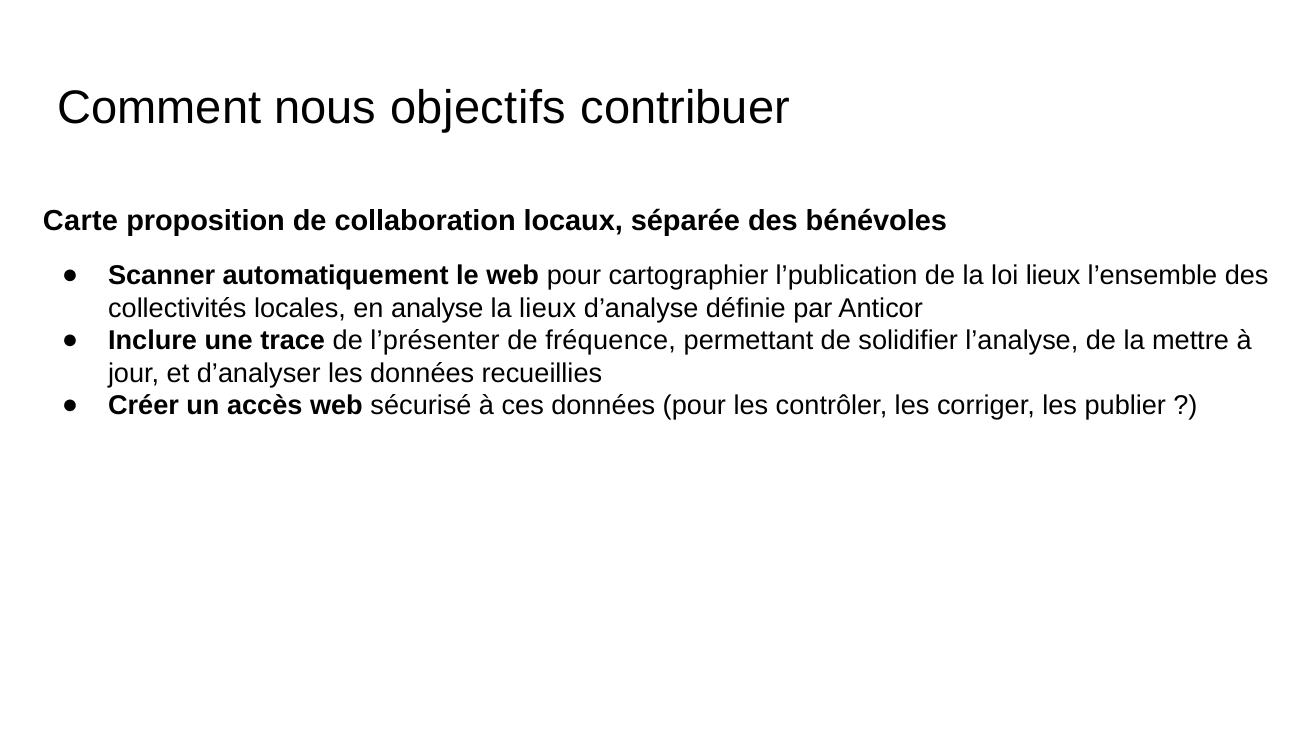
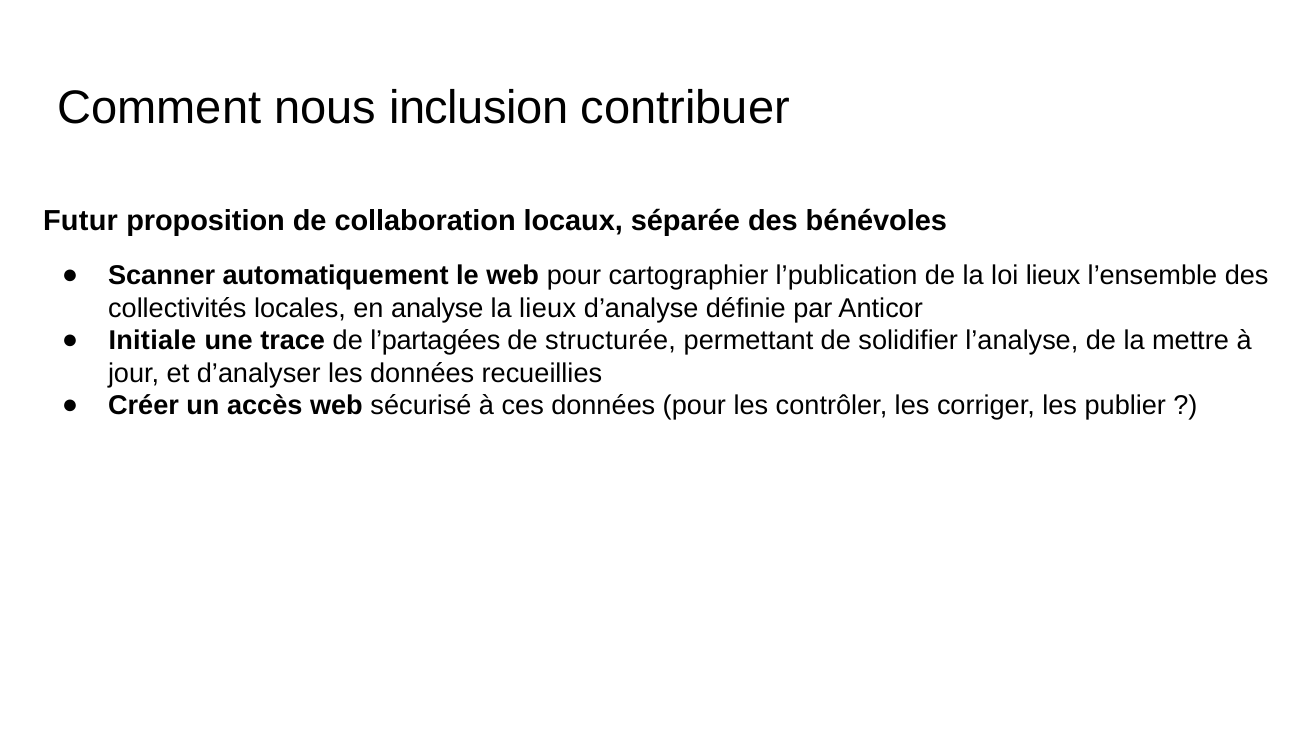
objectifs: objectifs -> inclusion (479, 108)
Carte: Carte -> Futur (80, 220)
Inclure: Inclure -> Initiale (152, 341)
l’présenter: l’présenter -> l’partagées (435, 341)
fréquence: fréquence -> structurée (611, 341)
